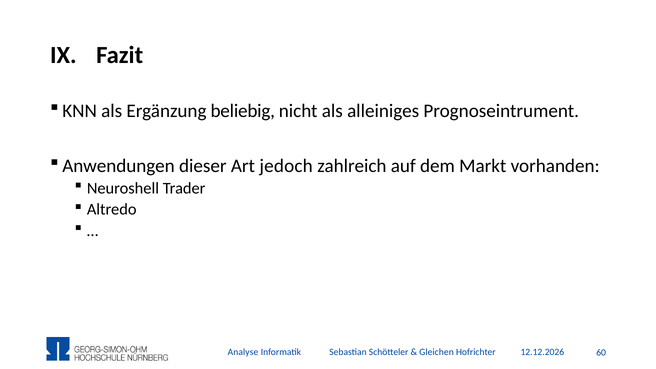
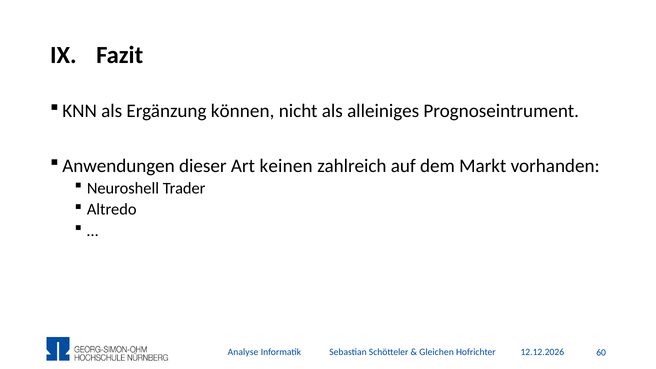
beliebig: beliebig -> können (243, 111)
jedoch: jedoch -> keinen (286, 166)
